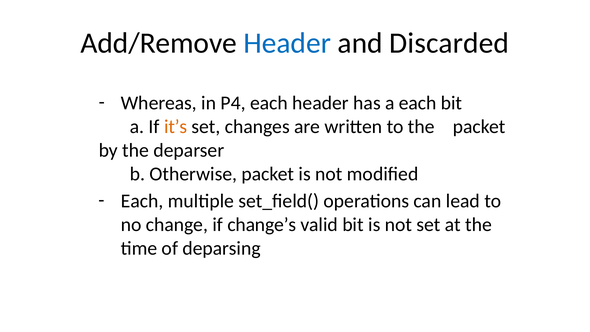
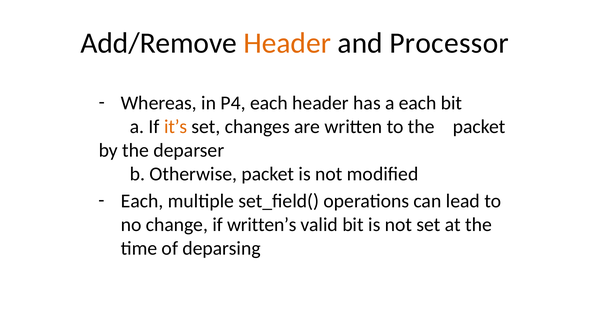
Header colour: blue -> orange (287, 43)
Discarded: Discarded -> Processor (449, 43)
change’s: change’s -> written’s (262, 225)
